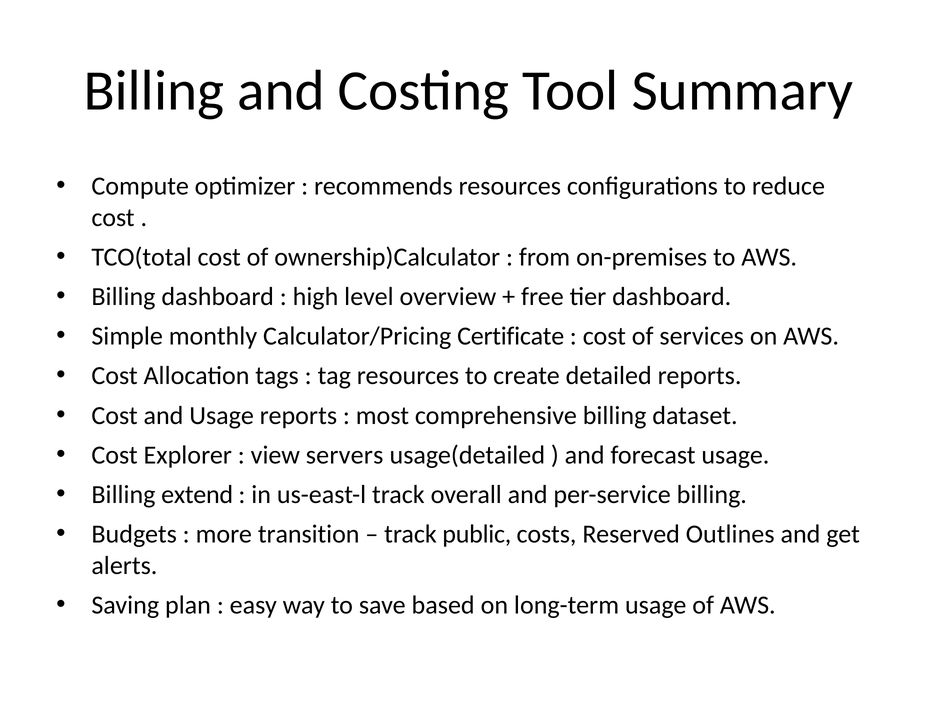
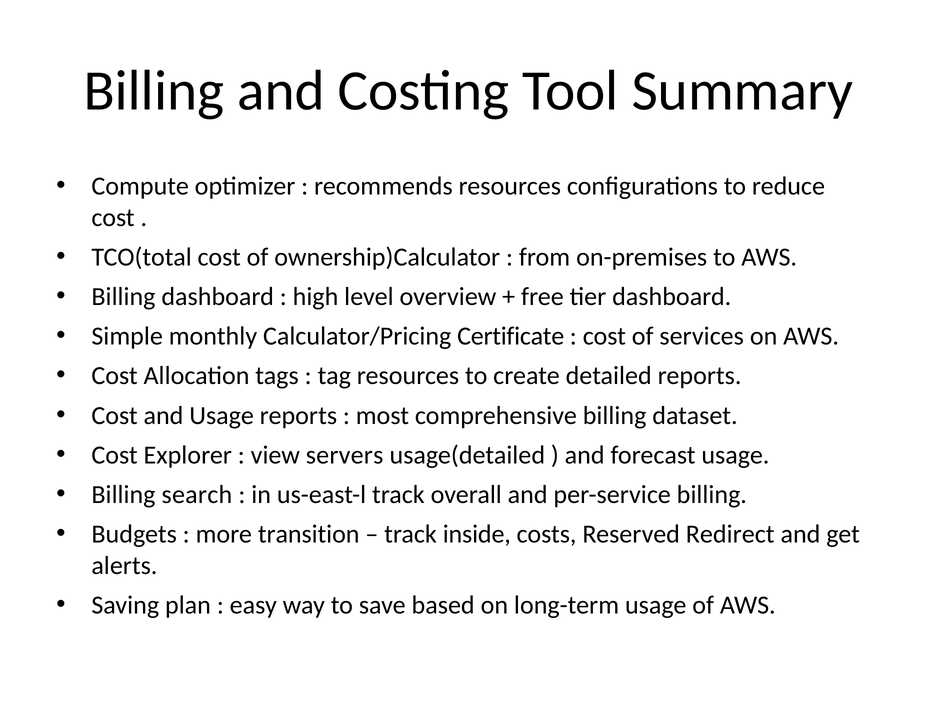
extend: extend -> search (197, 495)
public: public -> inside (477, 535)
Outlines: Outlines -> Redirect (730, 535)
